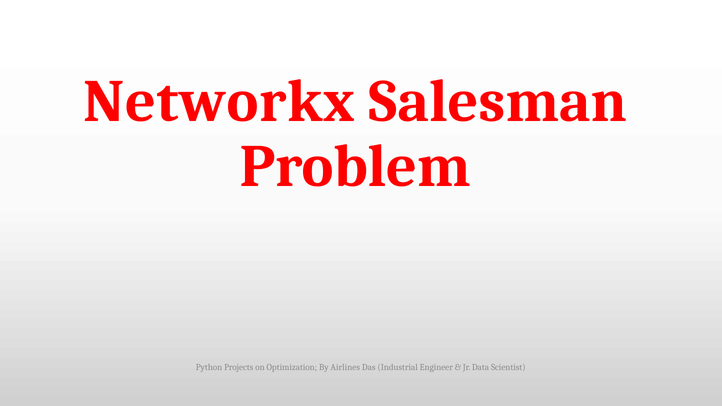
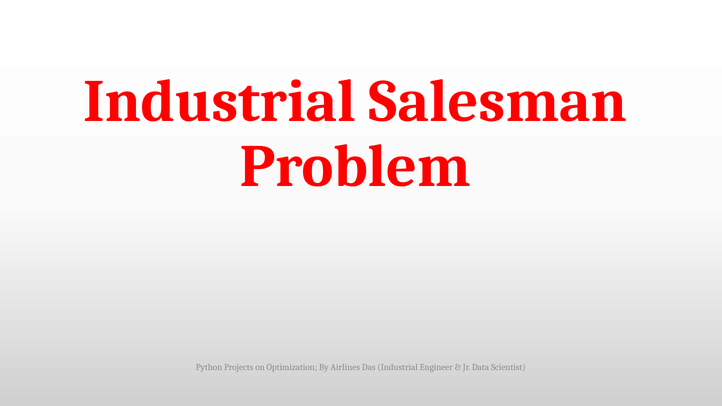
Networkx: Networkx -> Industrial (219, 102)
